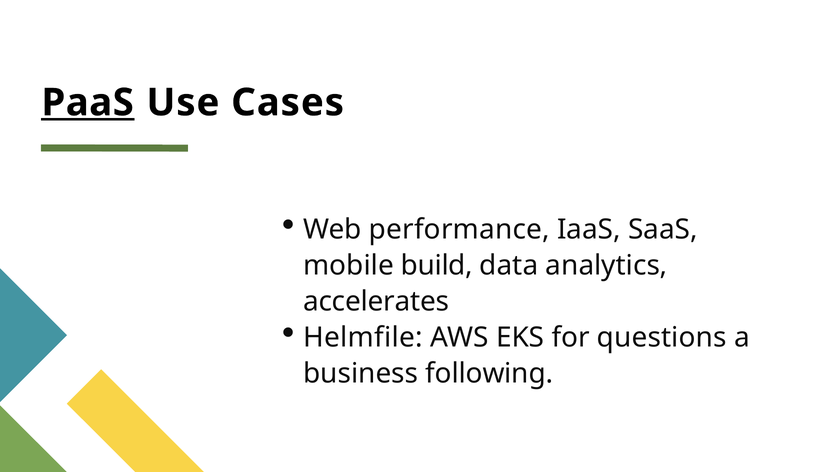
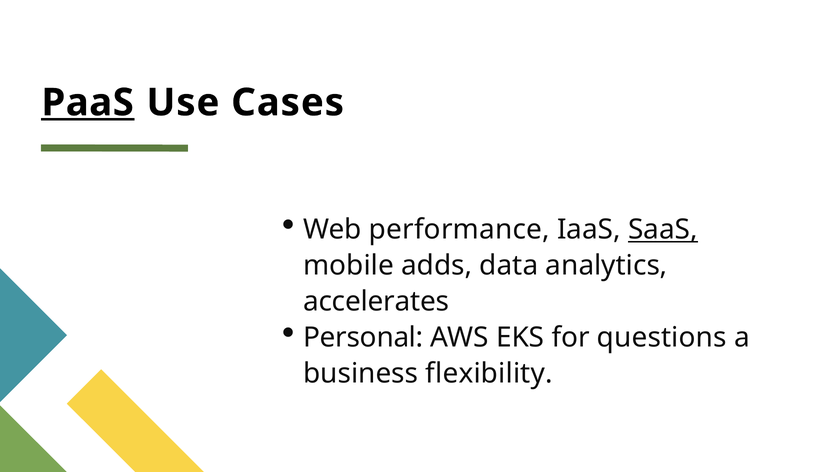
SaaS underline: none -> present (663, 230)
build: build -> adds (437, 266)
Helmfile: Helmfile -> Personal (363, 338)
following: following -> flexibility (489, 374)
